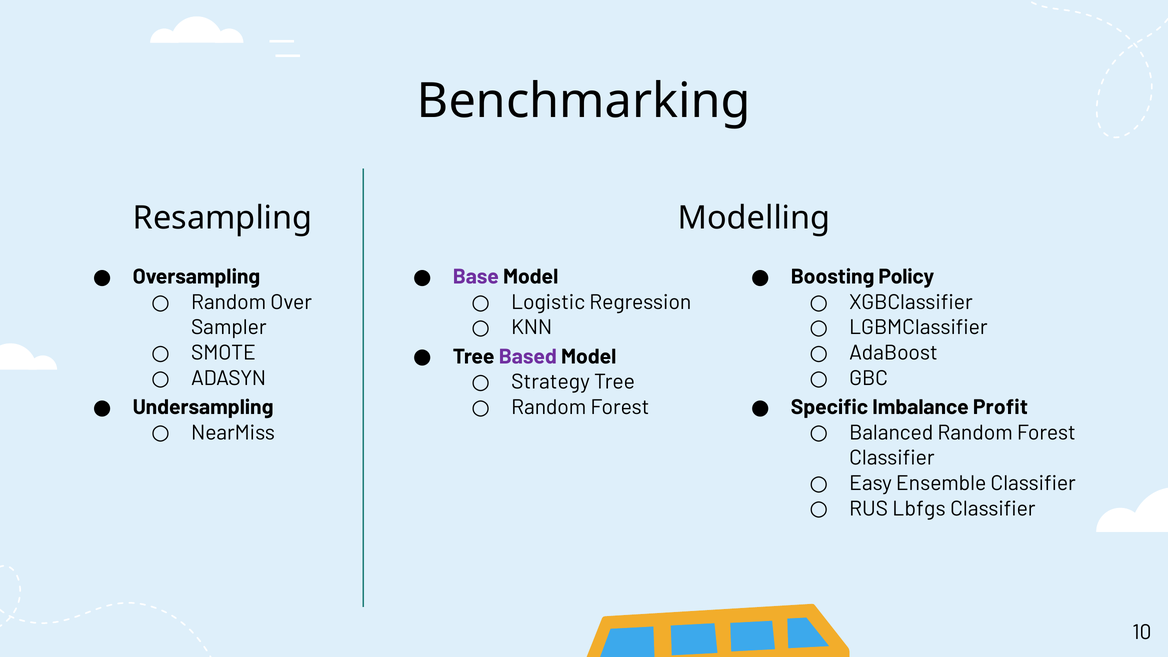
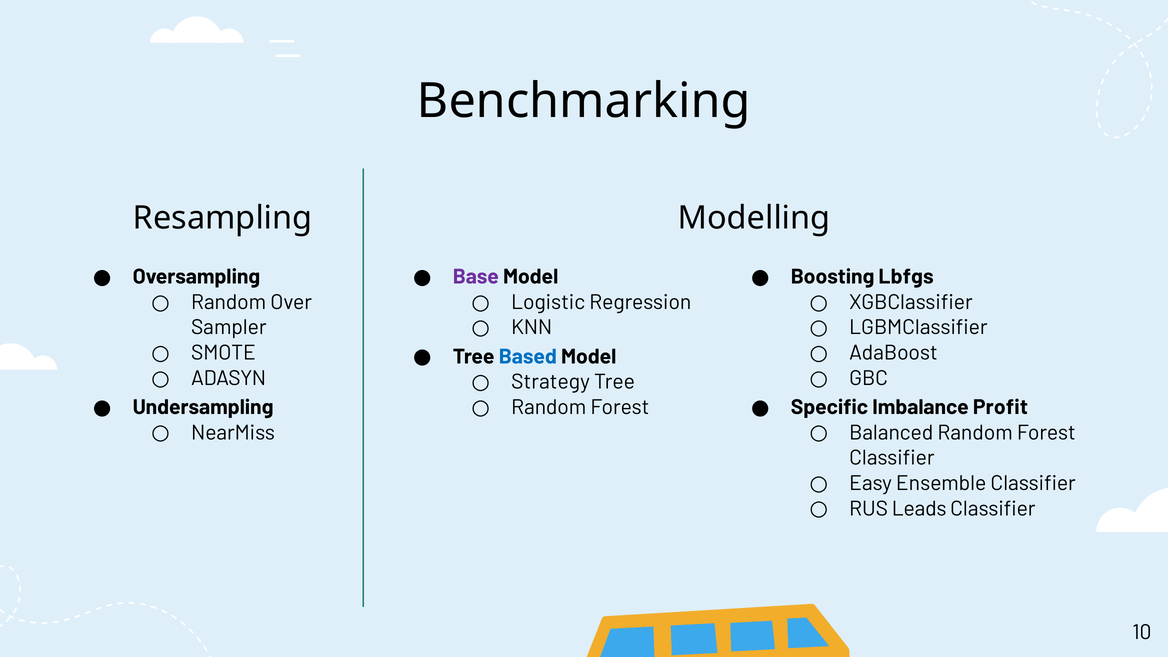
Policy: Policy -> Lbfgs (906, 277)
Based colour: purple -> blue (528, 357)
Lbfgs: Lbfgs -> Leads (919, 509)
